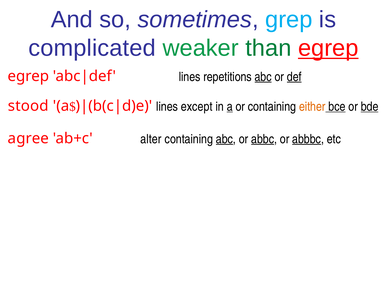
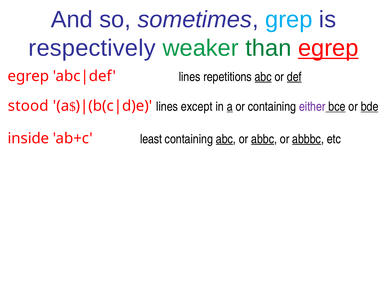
complicated: complicated -> respectively (92, 48)
either colour: orange -> purple (312, 107)
agree: agree -> inside (28, 139)
alter: alter -> least (151, 139)
